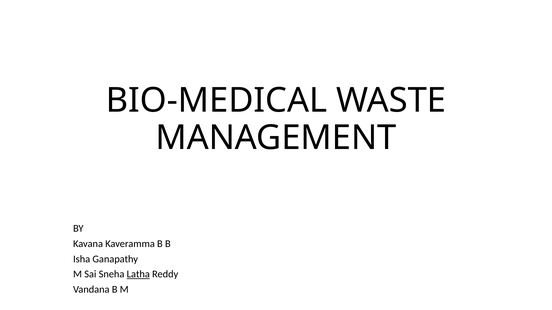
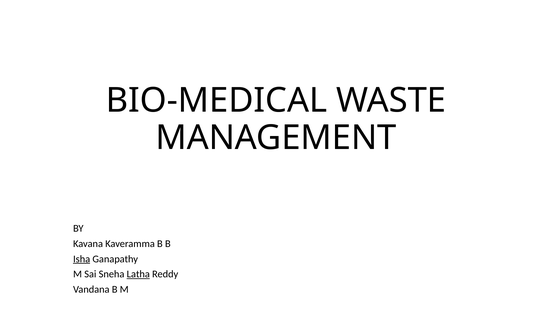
Isha underline: none -> present (82, 259)
